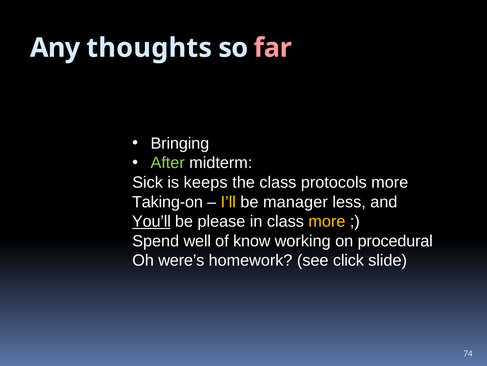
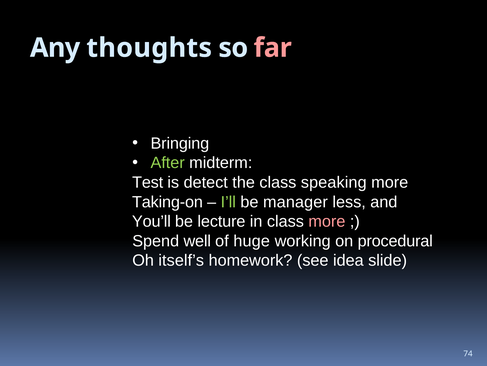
Sick: Sick -> Test (148, 182)
keeps: keeps -> detect (206, 182)
protocols: protocols -> speaking (334, 182)
I’ll colour: yellow -> light green (228, 202)
You’ll underline: present -> none (151, 221)
please: please -> lecture (221, 221)
more colour: yellow -> pink (327, 221)
know: know -> huge (252, 241)
were’s: were’s -> itself’s (181, 260)
click: click -> idea (348, 260)
